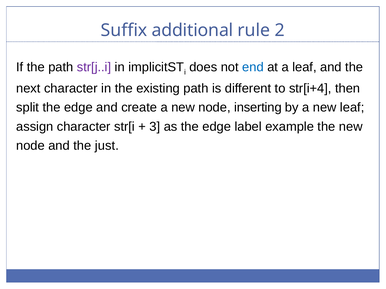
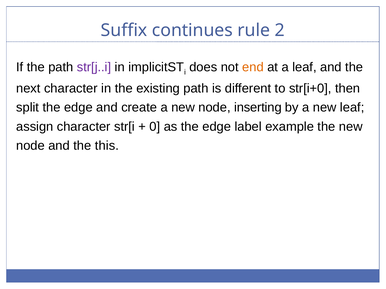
additional: additional -> continues (192, 30)
end colour: blue -> orange (253, 67)
str[i+4: str[i+4 -> str[i+0 (310, 88)
3: 3 -> 0 (155, 127)
just: just -> this (107, 146)
